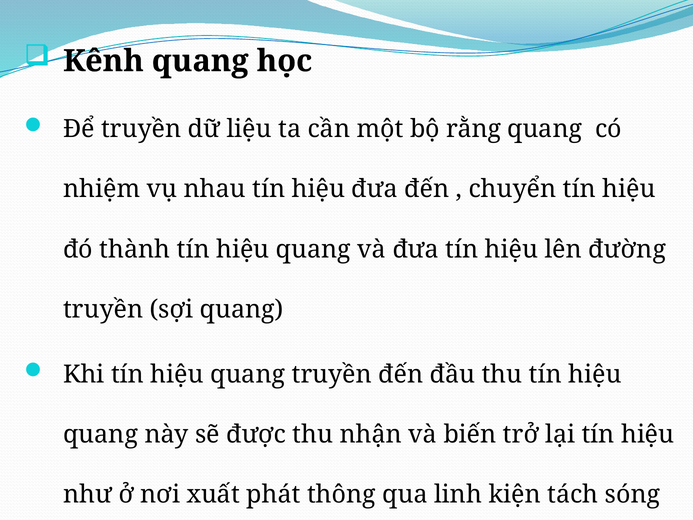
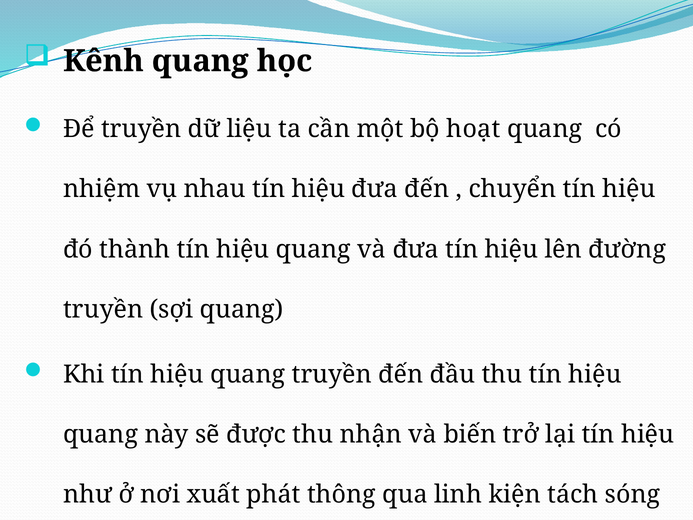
rằng: rằng -> hoạt (473, 129)
